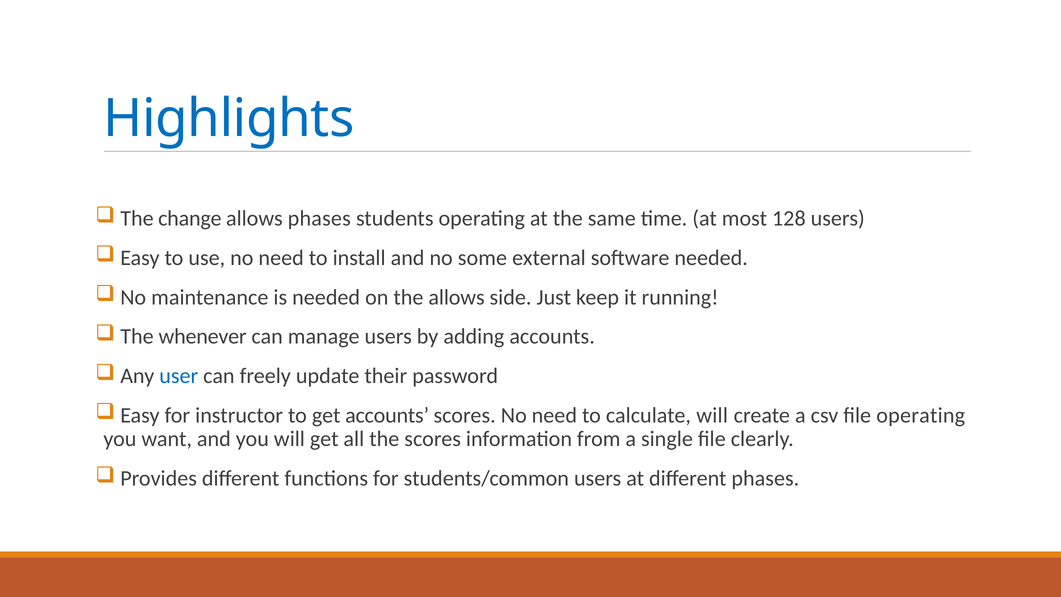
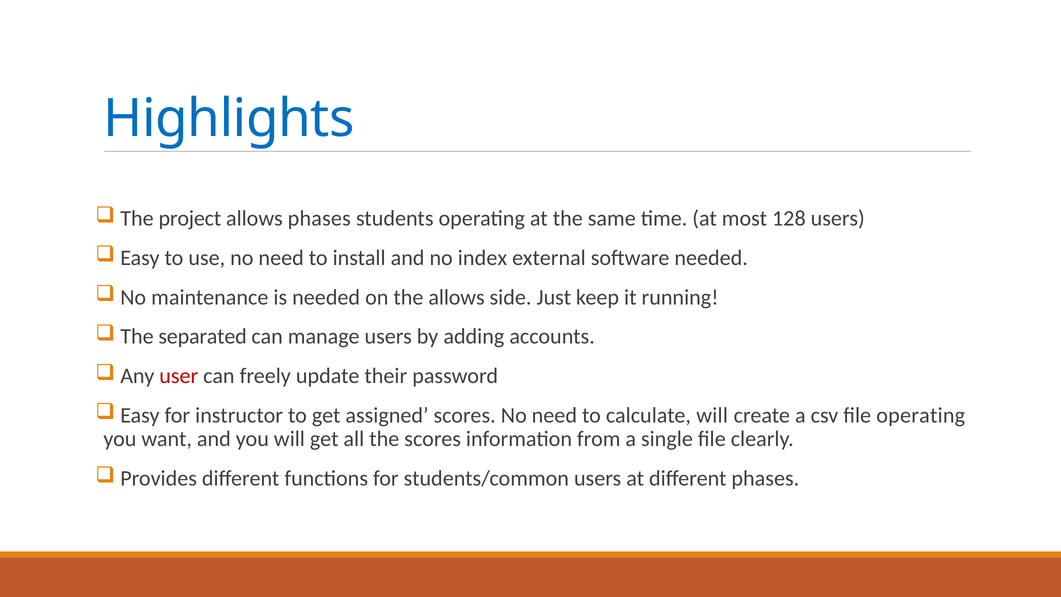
change: change -> project (190, 218)
some: some -> index (482, 258)
whenever: whenever -> separated (203, 336)
user colour: blue -> red (179, 376)
get accounts: accounts -> assigned (387, 415)
